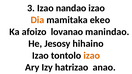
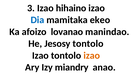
nandao: nandao -> hihaino (71, 8)
Dia colour: orange -> blue (37, 20)
Jesosy hihaino: hihaino -> tontolo (88, 44)
hatrizao: hatrizao -> miandry (72, 68)
